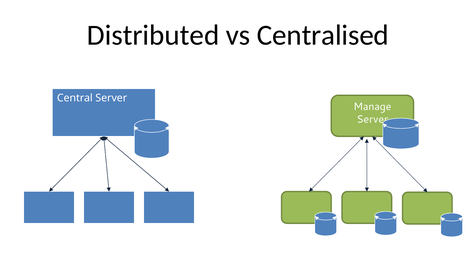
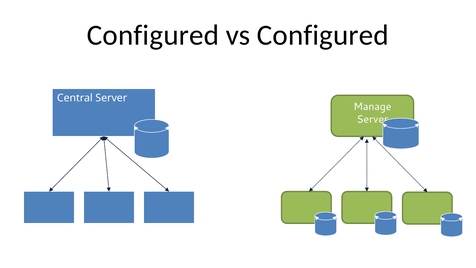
Distributed: Distributed -> Configured (153, 35)
vs Centralised: Centralised -> Configured (323, 35)
